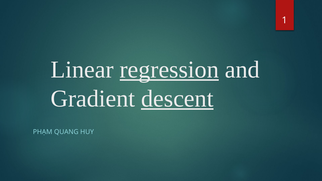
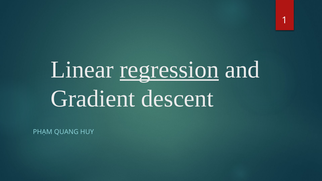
descent underline: present -> none (177, 99)
